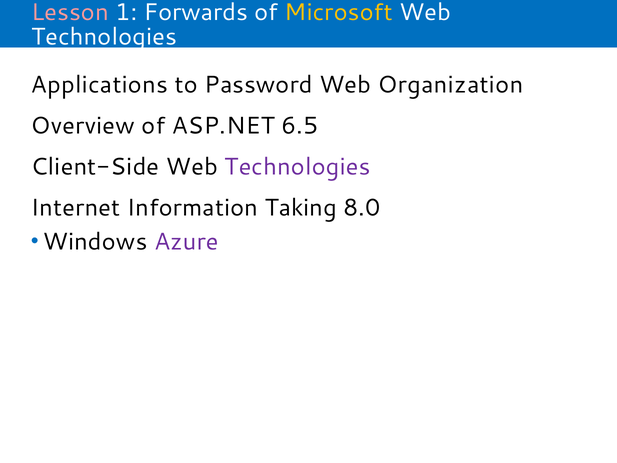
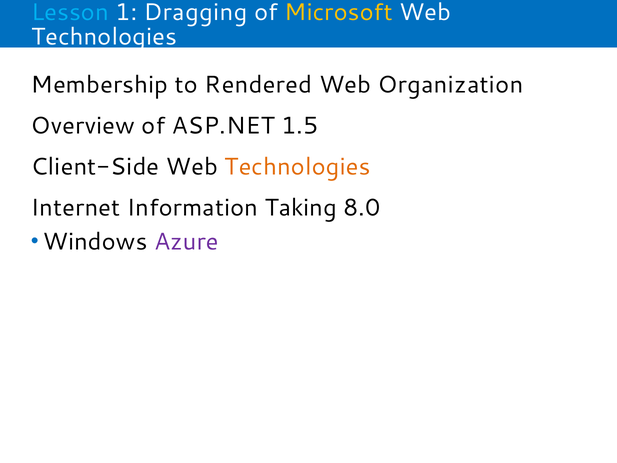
Lesson colour: pink -> light blue (70, 12)
Forwards: Forwards -> Dragging (196, 12)
Applications: Applications -> Membership (100, 85)
Password: Password -> Rendered (258, 85)
6.5: 6.5 -> 1.5 (300, 126)
Technologies colour: purple -> orange (297, 167)
